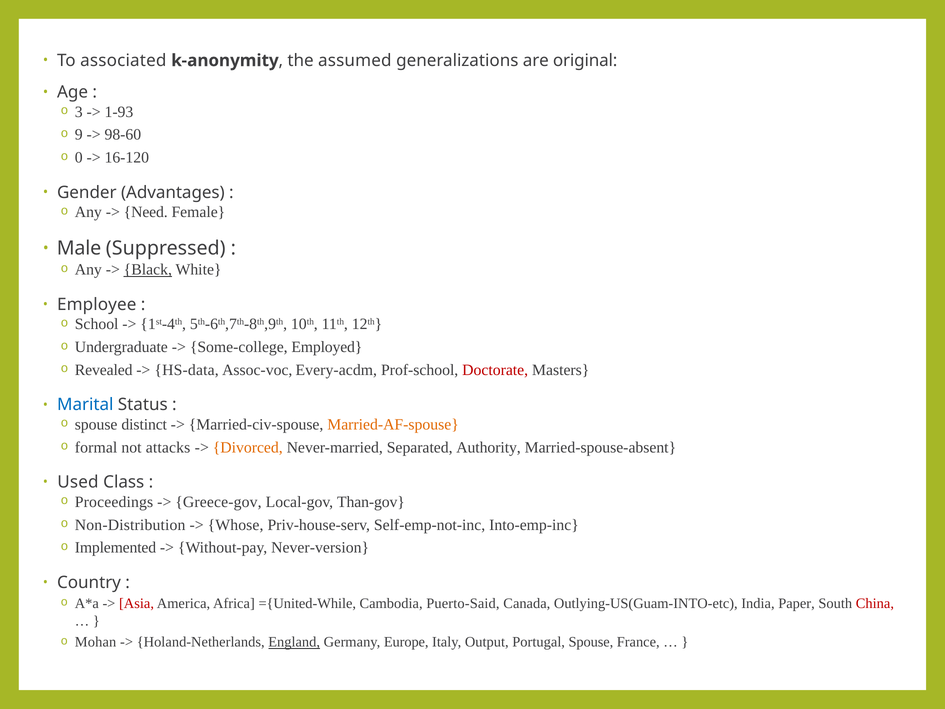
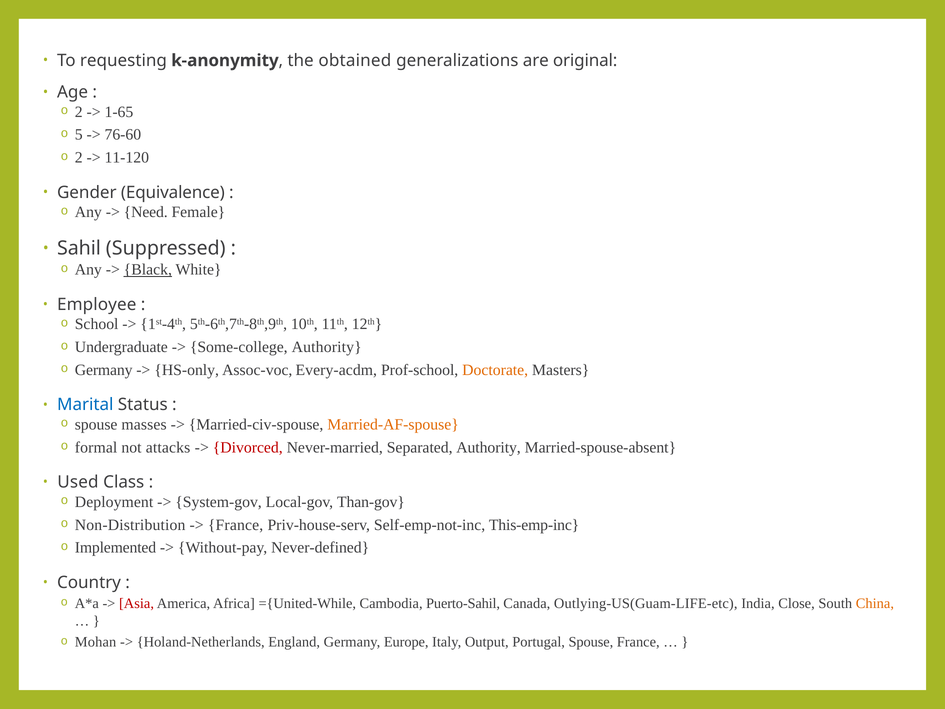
associated: associated -> requesting (123, 61)
assumed: assumed -> obtained (355, 61)
3: 3 -> 2 (79, 112)
1-93: 1-93 -> 1-65 (119, 112)
9: 9 -> 5 (79, 135)
98-60: 98-60 -> 76-60 (123, 135)
0: 0 -> 2 (79, 158)
16-120: 16-120 -> 11-120 (127, 158)
Advantages: Advantages -> Equivalence (173, 192)
Male: Male -> Sahil (79, 248)
Some-college Employed: Employed -> Authority (327, 347)
Revealed: Revealed -> Germany (104, 370)
HS-data: HS-data -> HS-only (187, 370)
Doctorate colour: red -> orange (495, 370)
distinct: distinct -> masses (144, 424)
Divorced colour: orange -> red (248, 447)
Proceedings: Proceedings -> Deployment (114, 502)
Greece-gov: Greece-gov -> System-gov (219, 502)
Whose: Whose -> France (236, 525)
Into-emp-inc: Into-emp-inc -> This-emp-inc (534, 525)
Never-version: Never-version -> Never-defined (320, 548)
Puerto-Said: Puerto-Said -> Puerto-Sahil (463, 603)
Outlying-US(Guam-INTO-etc: Outlying-US(Guam-INTO-etc -> Outlying-US(Guam-LIFE-etc (646, 603)
Paper: Paper -> Close (797, 603)
China colour: red -> orange (875, 603)
England underline: present -> none (294, 642)
